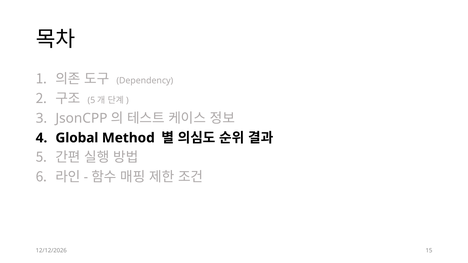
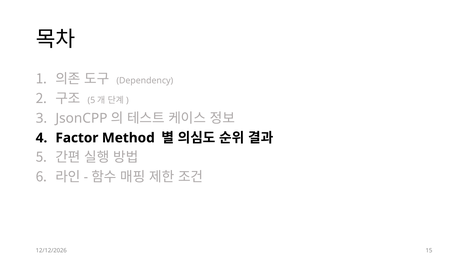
Global: Global -> Factor (77, 138)
